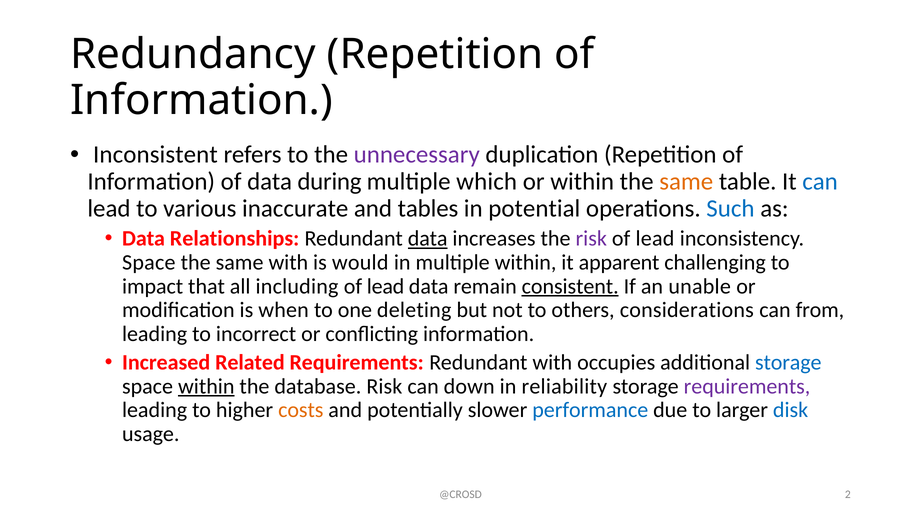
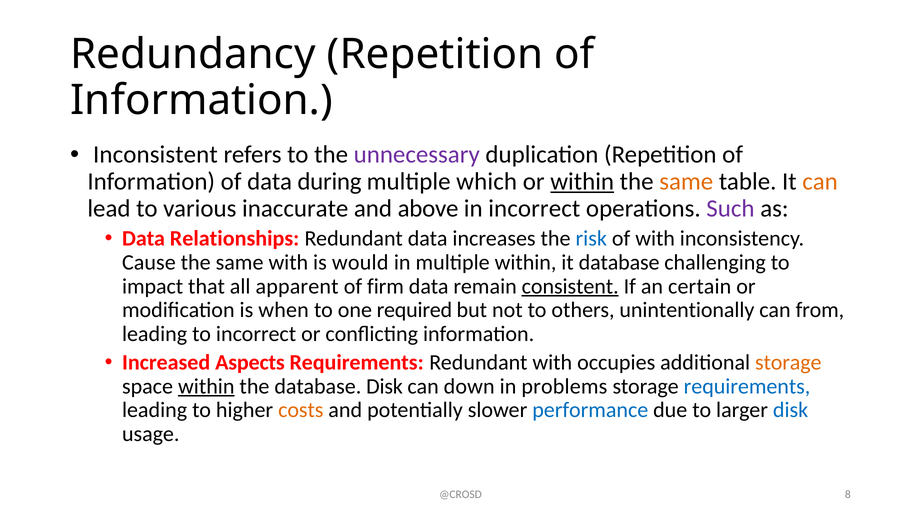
within underline: none -> present (582, 182)
can colour: blue -> orange (820, 182)
tables: tables -> above (428, 209)
in potential: potential -> incorrect (534, 209)
Such colour: blue -> purple (730, 209)
data underline: present -> none (428, 239)
risk colour: purple -> blue (591, 239)
lead: lead -> with (655, 239)
Space: Space -> Cause (149, 263)
it apparent: apparent -> database (619, 263)
including: including -> apparent (297, 286)
lead: lead -> firm (386, 286)
unable: unable -> certain (700, 286)
deleting: deleting -> required (414, 310)
considerations: considerations -> unintentionally (687, 310)
Related: Related -> Aspects (250, 363)
storage colour: blue -> orange (788, 363)
database Risk: Risk -> Disk (385, 386)
reliability: reliability -> problems (564, 386)
requirements colour: purple -> blue (747, 386)
2: 2 -> 8 (848, 495)
